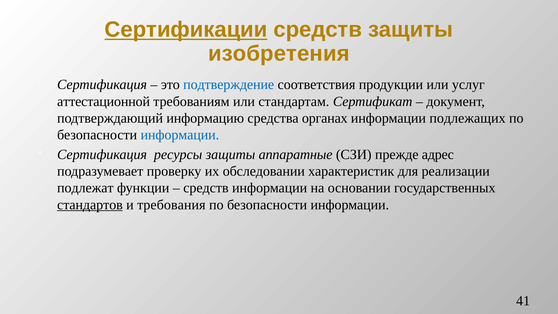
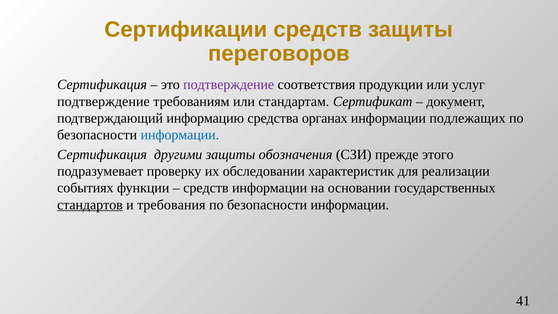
Сертификации underline: present -> none (186, 30)
изобретения: изобретения -> переговоров (279, 54)
подтверждение colour: blue -> purple (229, 85)
аттестационной: аттестационной -> подтверждение (103, 101)
ресурсы: ресурсы -> другими (178, 154)
аппаратные: аппаратные -> обозначения (296, 154)
адрес: адрес -> этого (438, 154)
подлежат: подлежат -> событиях (85, 188)
